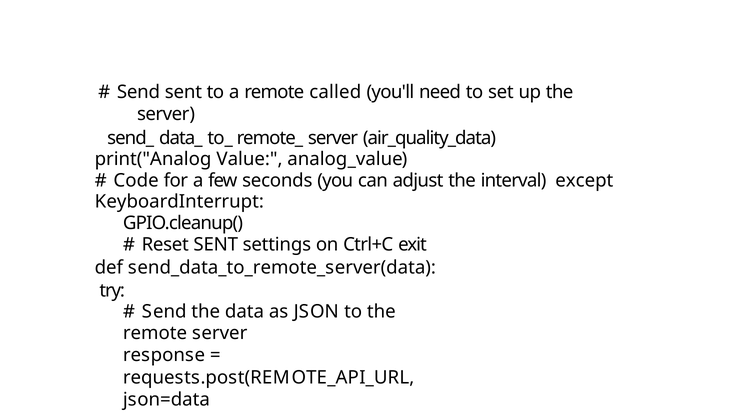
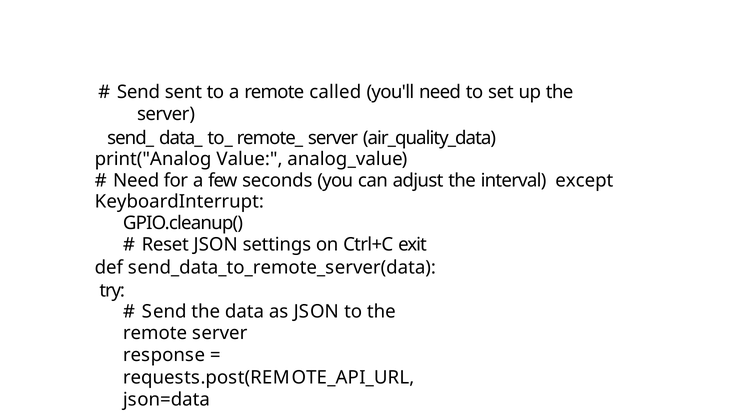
Code: Code -> Need (136, 181)
Reset SENT: SENT -> JSON (216, 245)
